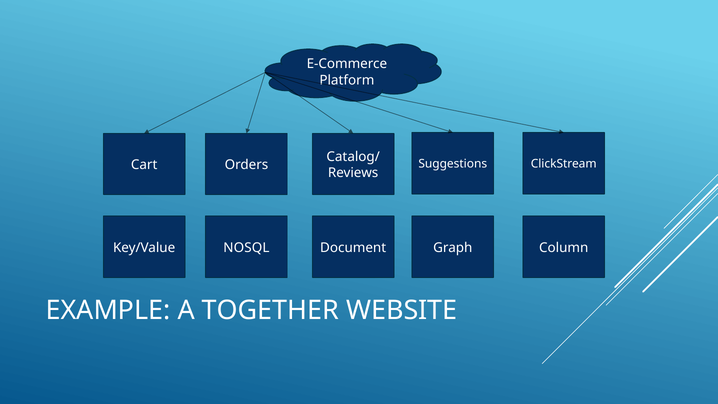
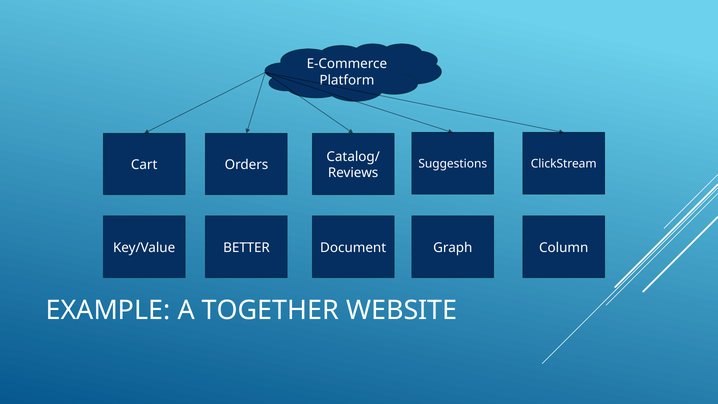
NOSQL: NOSQL -> BETTER (247, 248)
